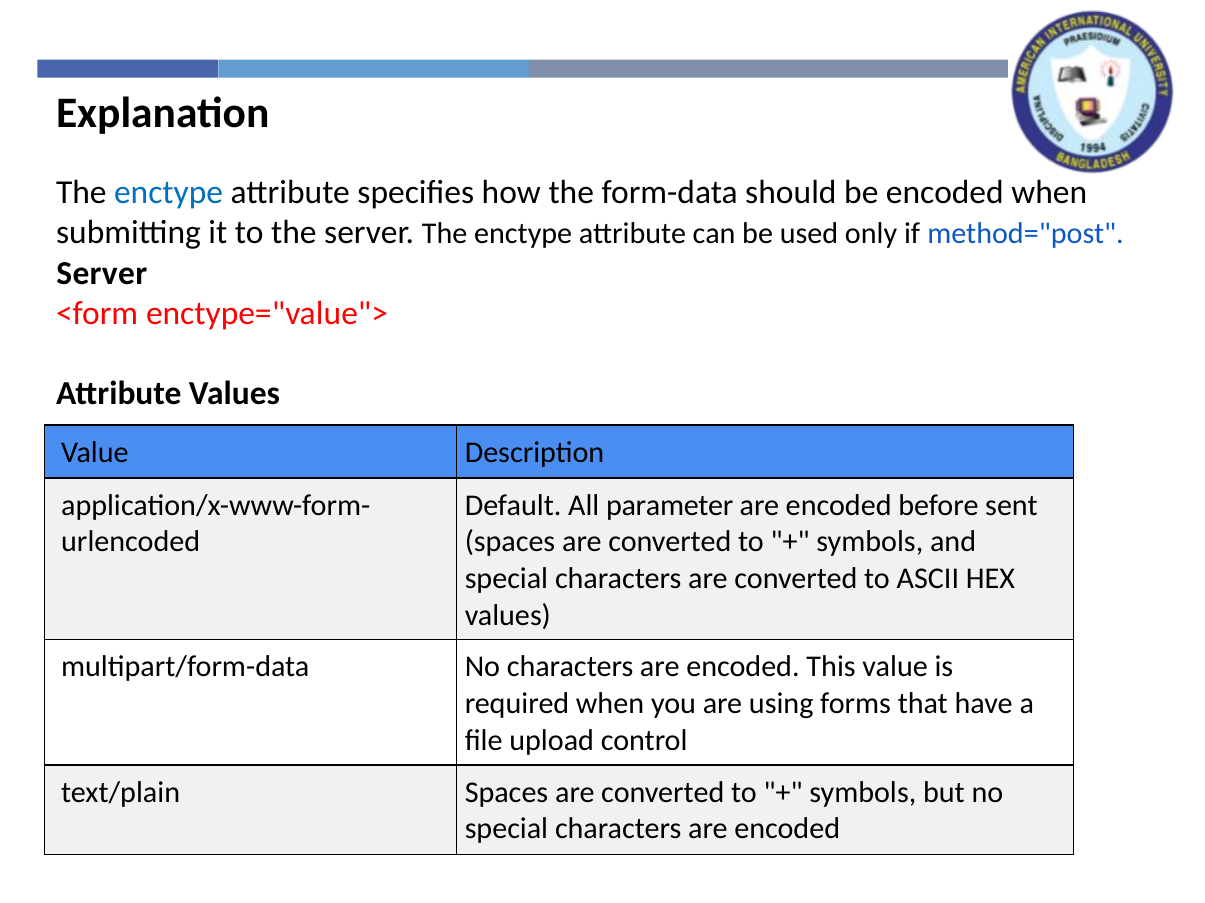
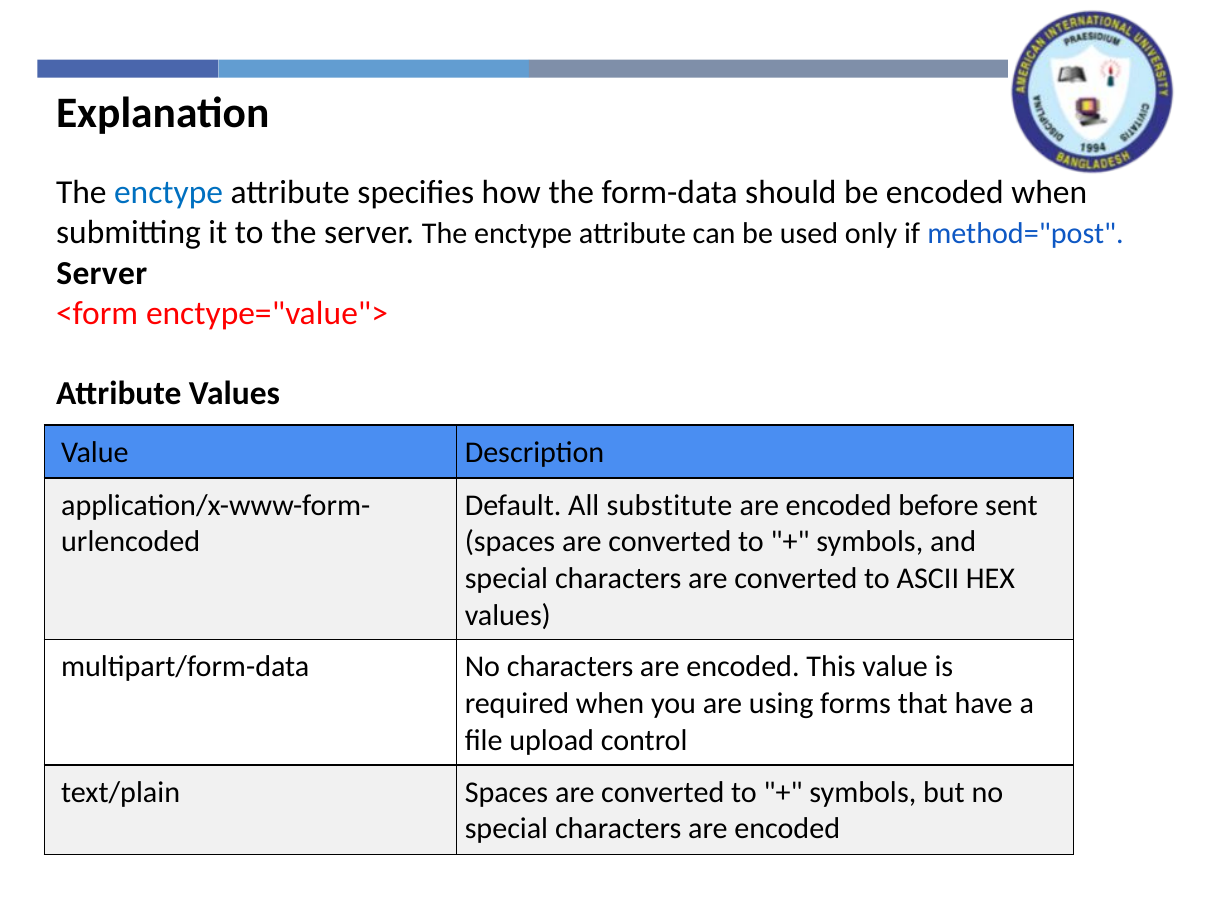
parameter: parameter -> substitute (669, 506)
